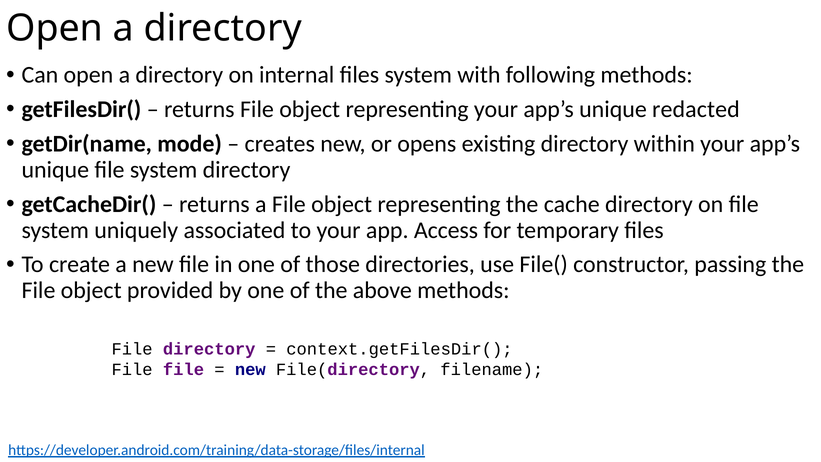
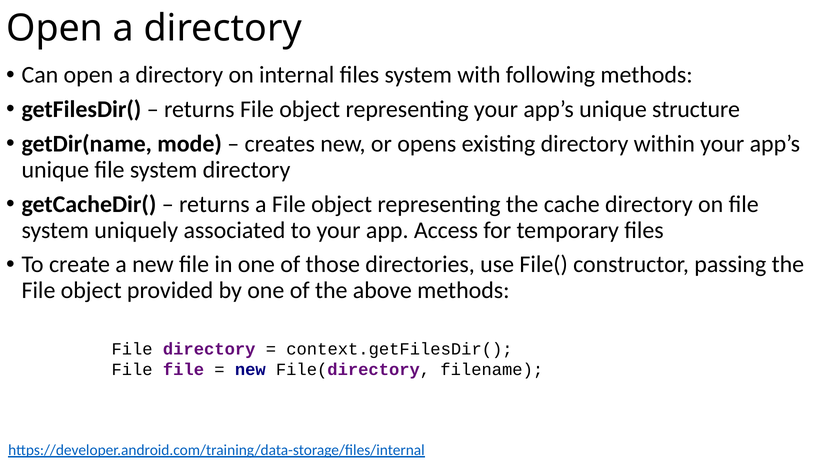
redacted: redacted -> structure (696, 109)
